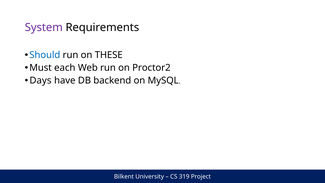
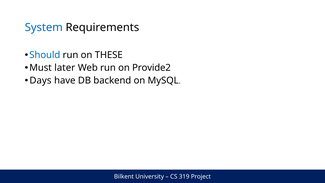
System colour: purple -> blue (44, 27)
each: each -> later (65, 68)
Proctor2: Proctor2 -> Provide2 (151, 68)
